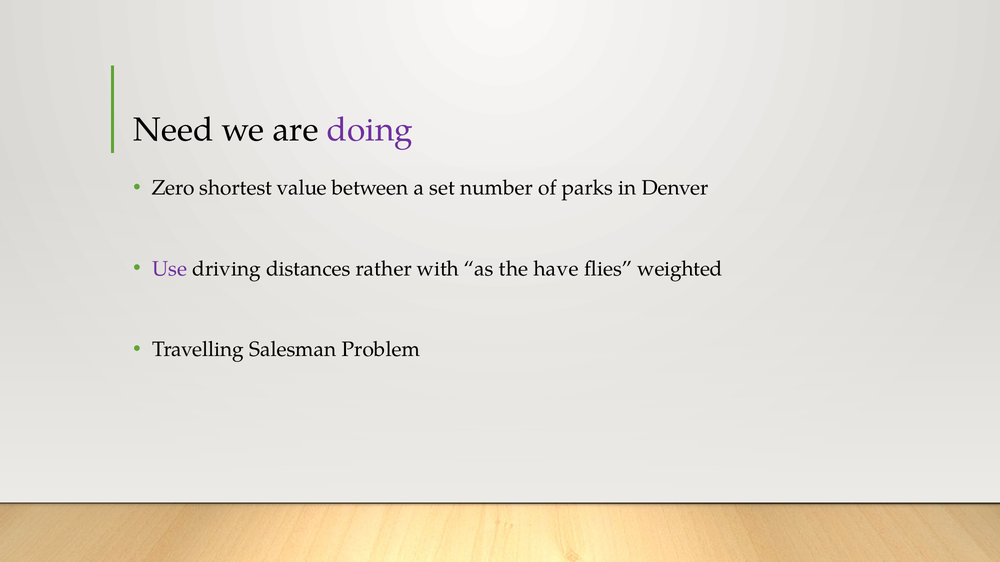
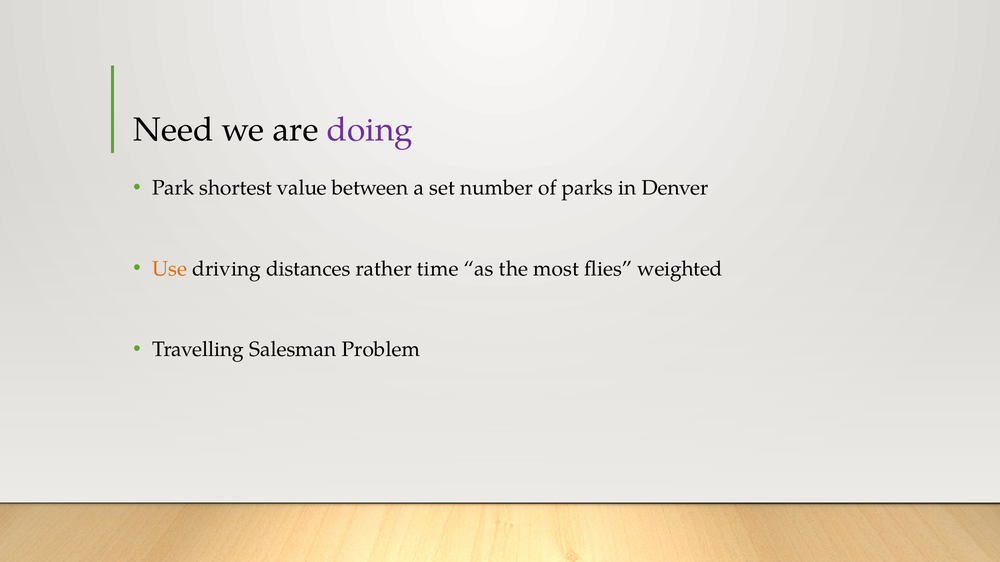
Zero: Zero -> Park (173, 188)
Use colour: purple -> orange (170, 269)
with: with -> time (438, 269)
have: have -> most (556, 269)
